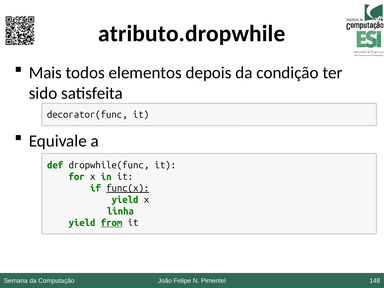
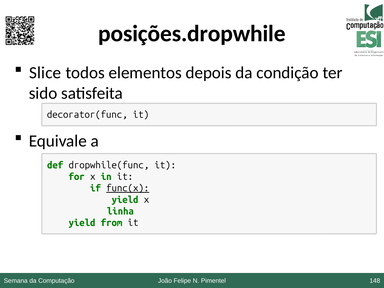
atributo.dropwhile: atributo.dropwhile -> posições.dropwhile (192, 34)
Mais: Mais -> Slice (45, 73)
from underline: present -> none (112, 223)
